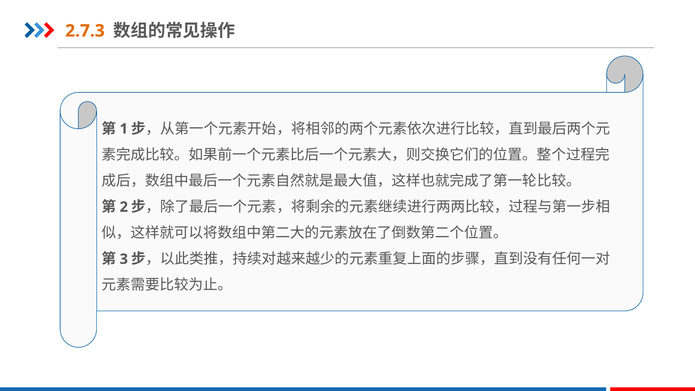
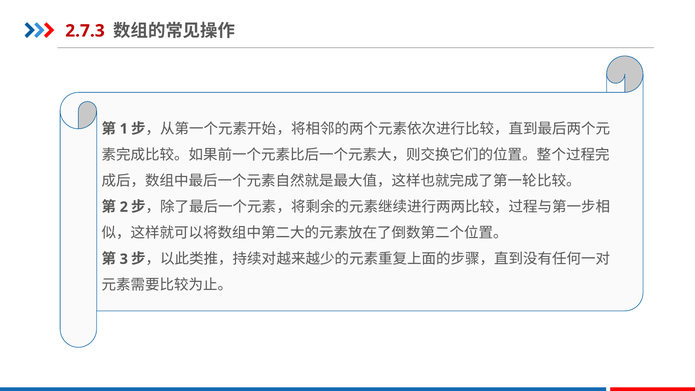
2.7.3 colour: orange -> red (85, 31)
